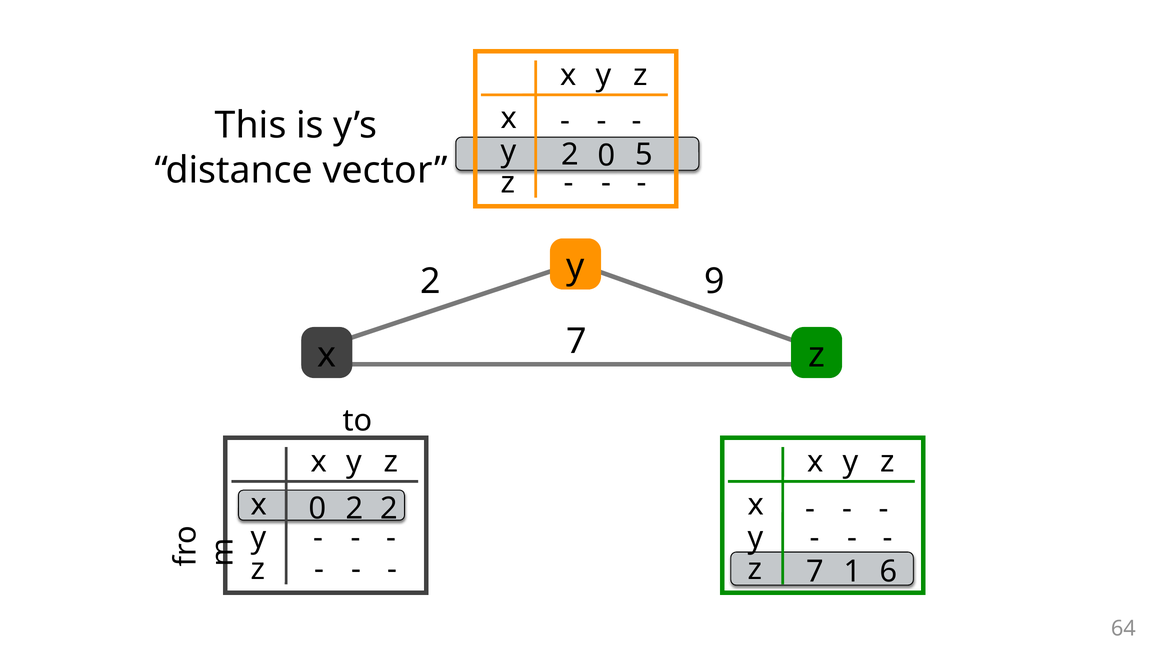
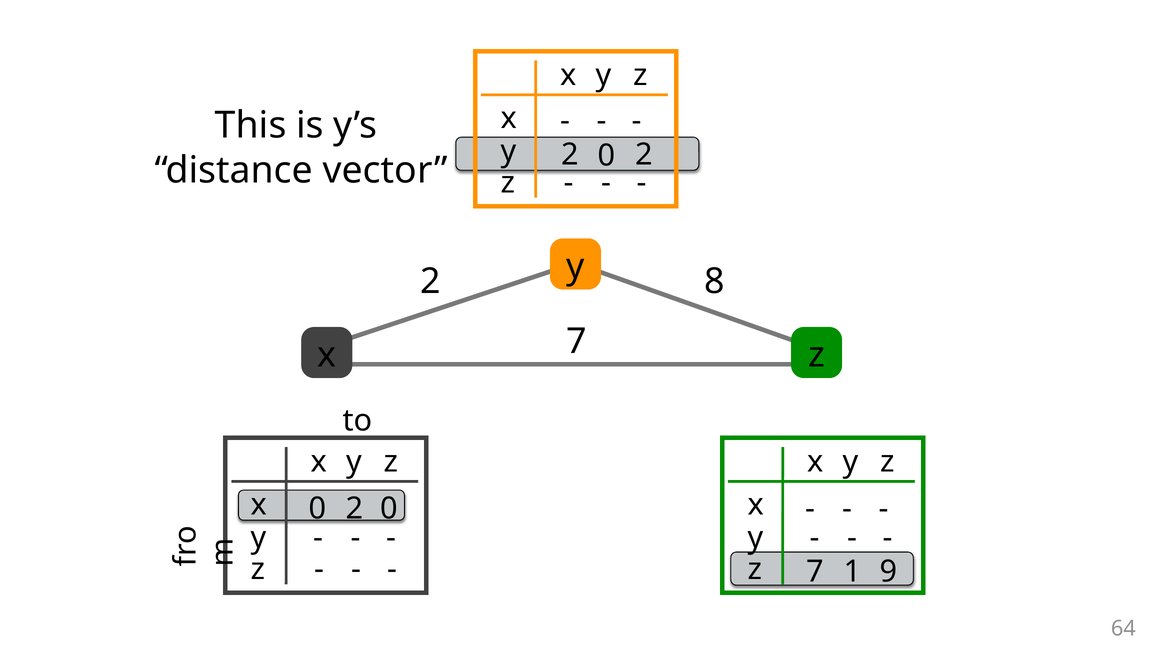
0 5: 5 -> 2 (644, 155)
9: 9 -> 8 (714, 281)
2: 2 -> 0 (389, 509)
6: 6 -> 9 (888, 572)
